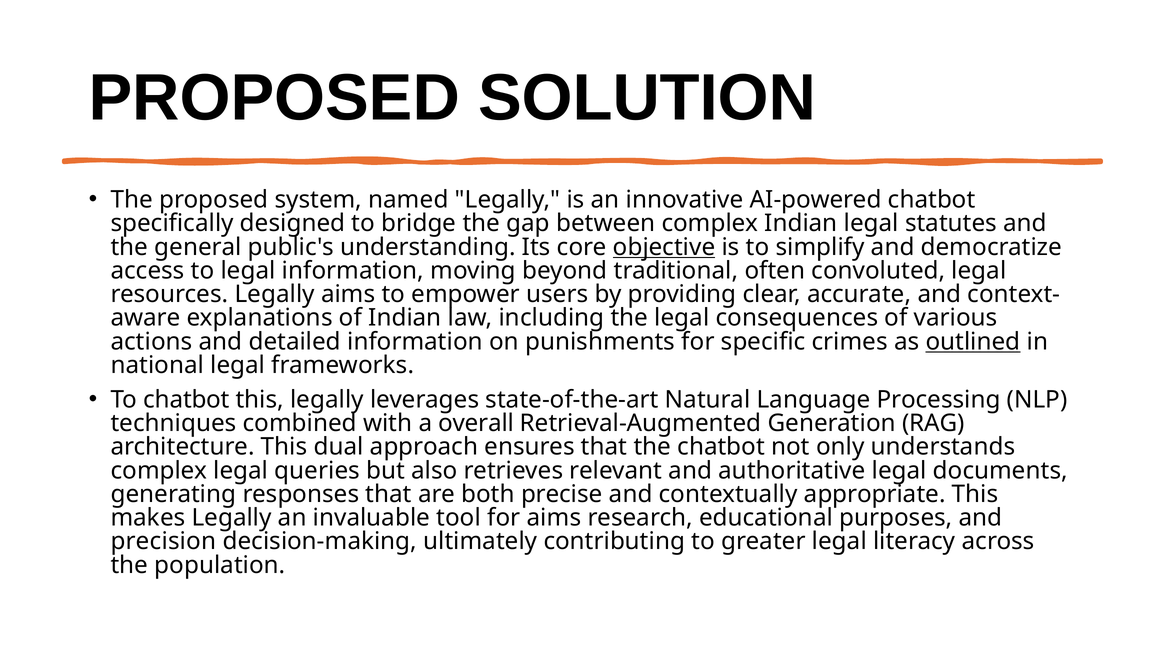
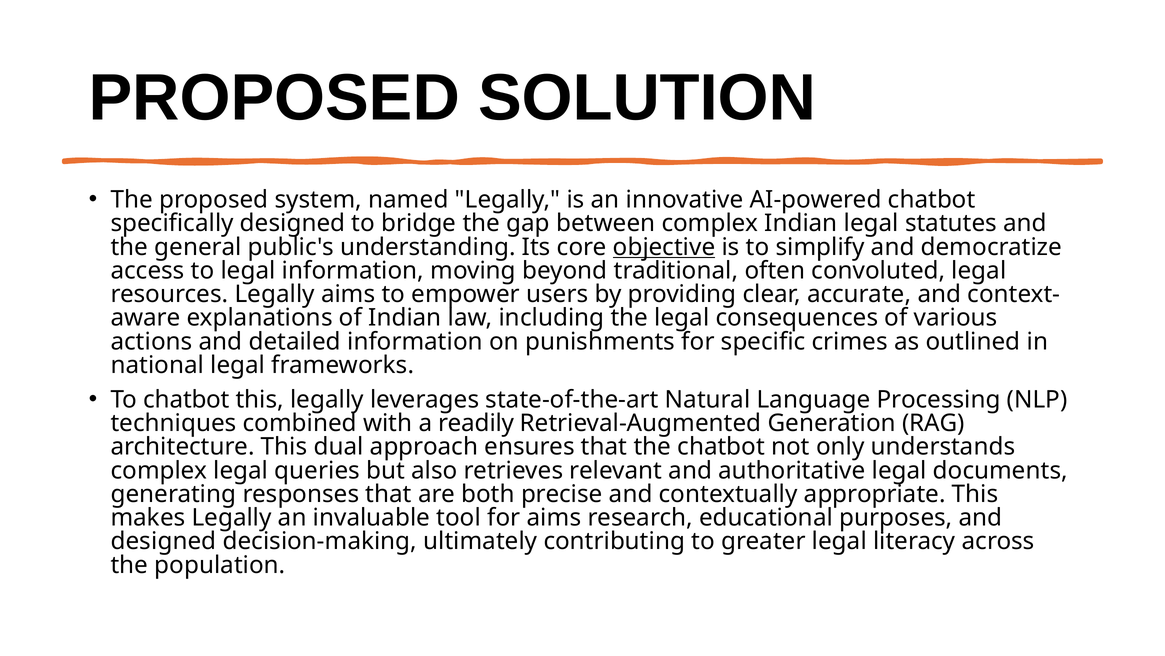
outlined underline: present -> none (973, 341)
overall: overall -> readily (476, 423)
precision: precision -> designed (164, 541)
